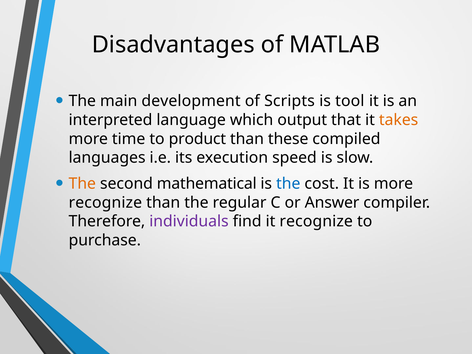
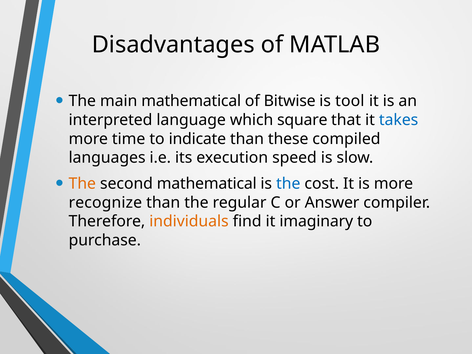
main development: development -> mathematical (191, 101)
Scripts: Scripts -> Bitwise (290, 101)
output: output -> square (302, 120)
takes colour: orange -> blue (399, 120)
product: product -> indicate (197, 139)
individuals colour: purple -> orange (189, 221)
it recognize: recognize -> imaginary (316, 221)
